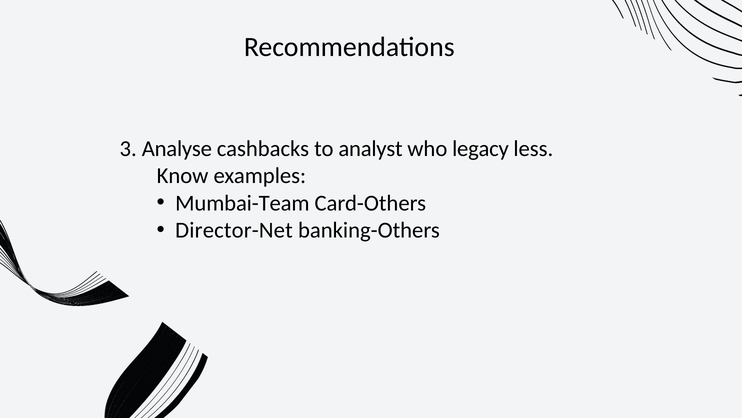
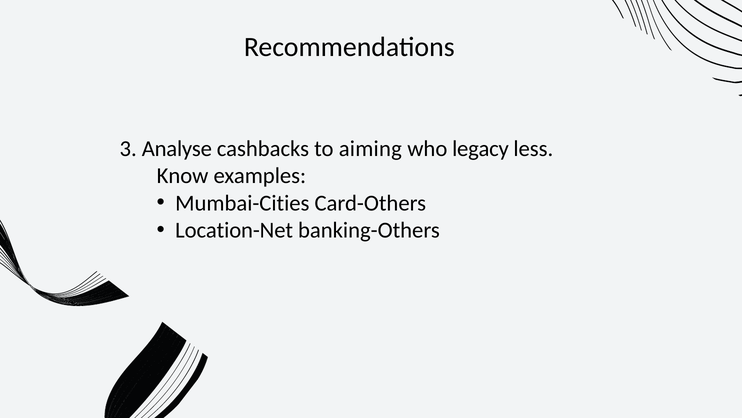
analyst: analyst -> aiming (370, 148)
Mumbai-Team: Mumbai-Team -> Mumbai-Cities (242, 203)
Director-Net: Director-Net -> Location-Net (234, 230)
